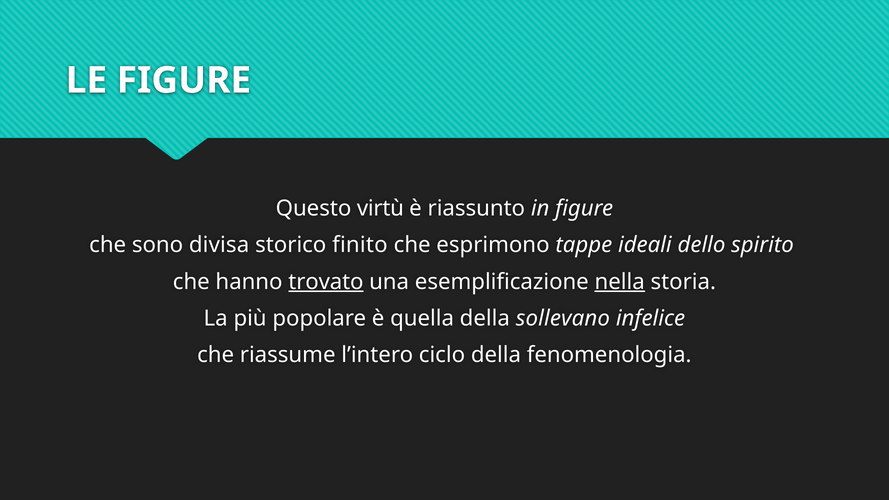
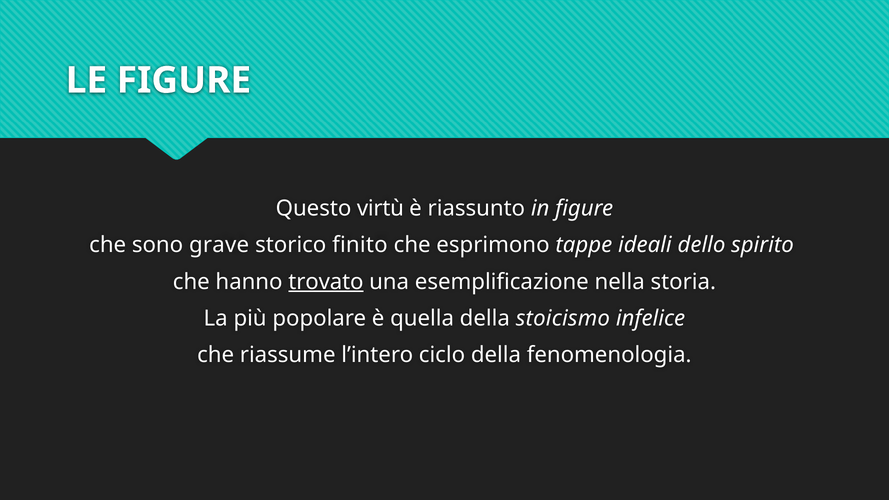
divisa: divisa -> grave (219, 245)
nella underline: present -> none (620, 282)
sollevano: sollevano -> stoicismo (563, 318)
